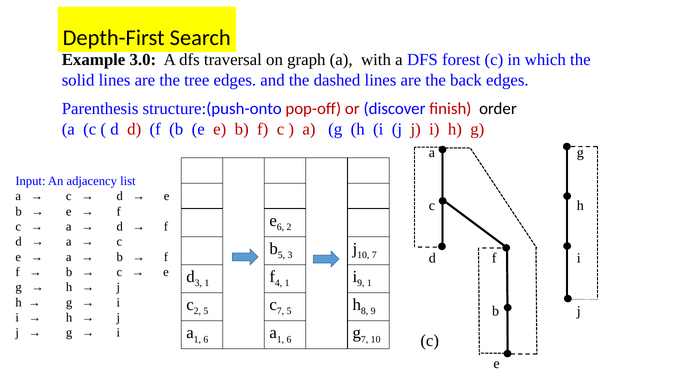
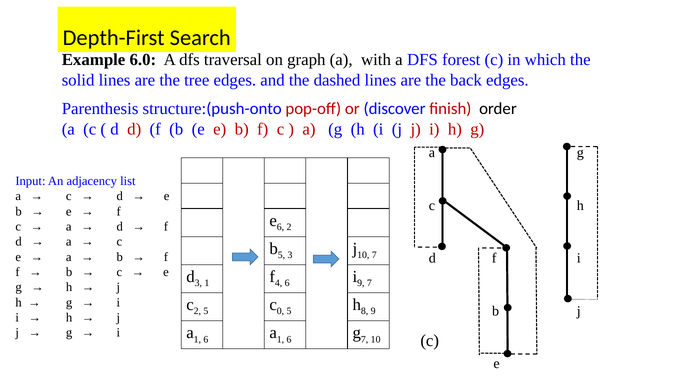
3.0: 3.0 -> 6.0 (143, 60)
4 1: 1 -> 6 (287, 283)
9 1: 1 -> 7 (369, 283)
c 7: 7 -> 0 (281, 311)
